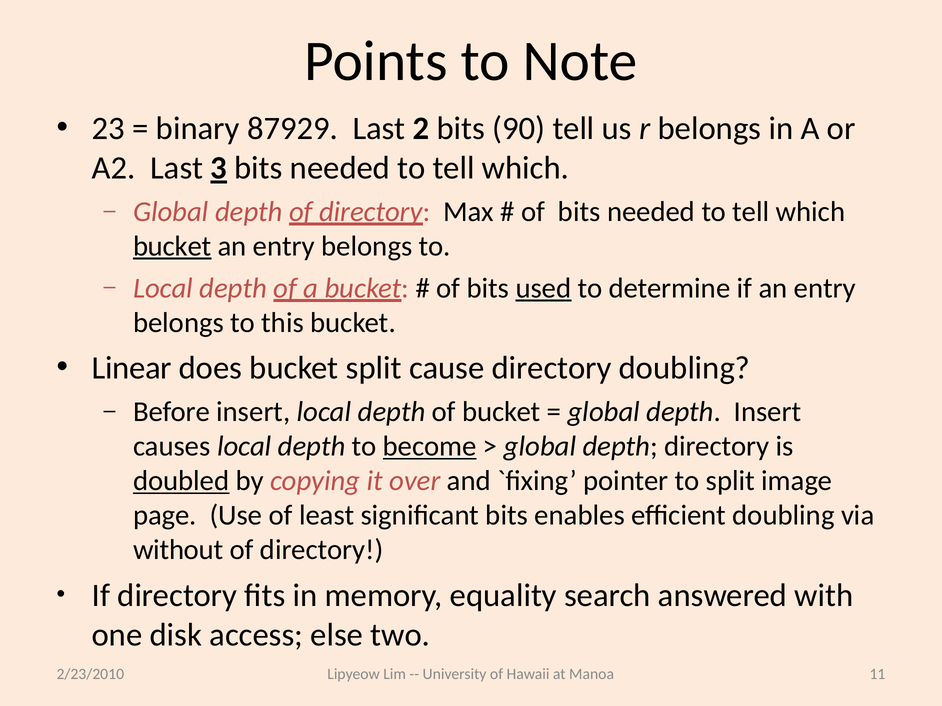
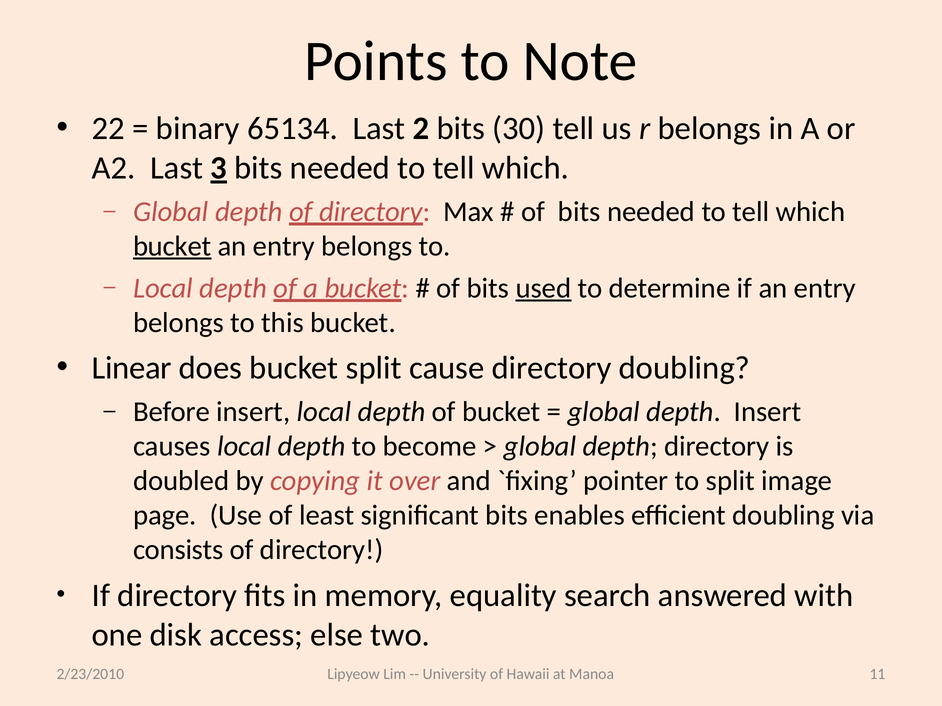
23: 23 -> 22 (108, 129)
87929: 87929 -> 65134 (293, 129)
90: 90 -> 30 (519, 129)
become underline: present -> none (430, 447)
doubled underline: present -> none (181, 481)
without: without -> consists (178, 550)
